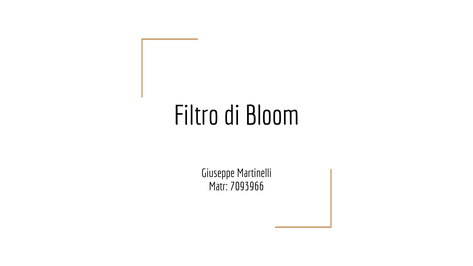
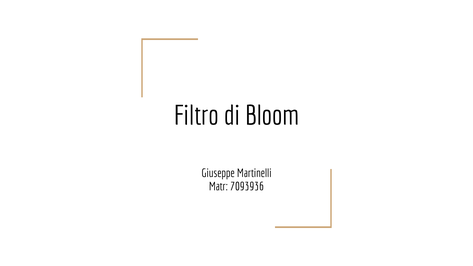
7093966: 7093966 -> 7093936 (247, 187)
